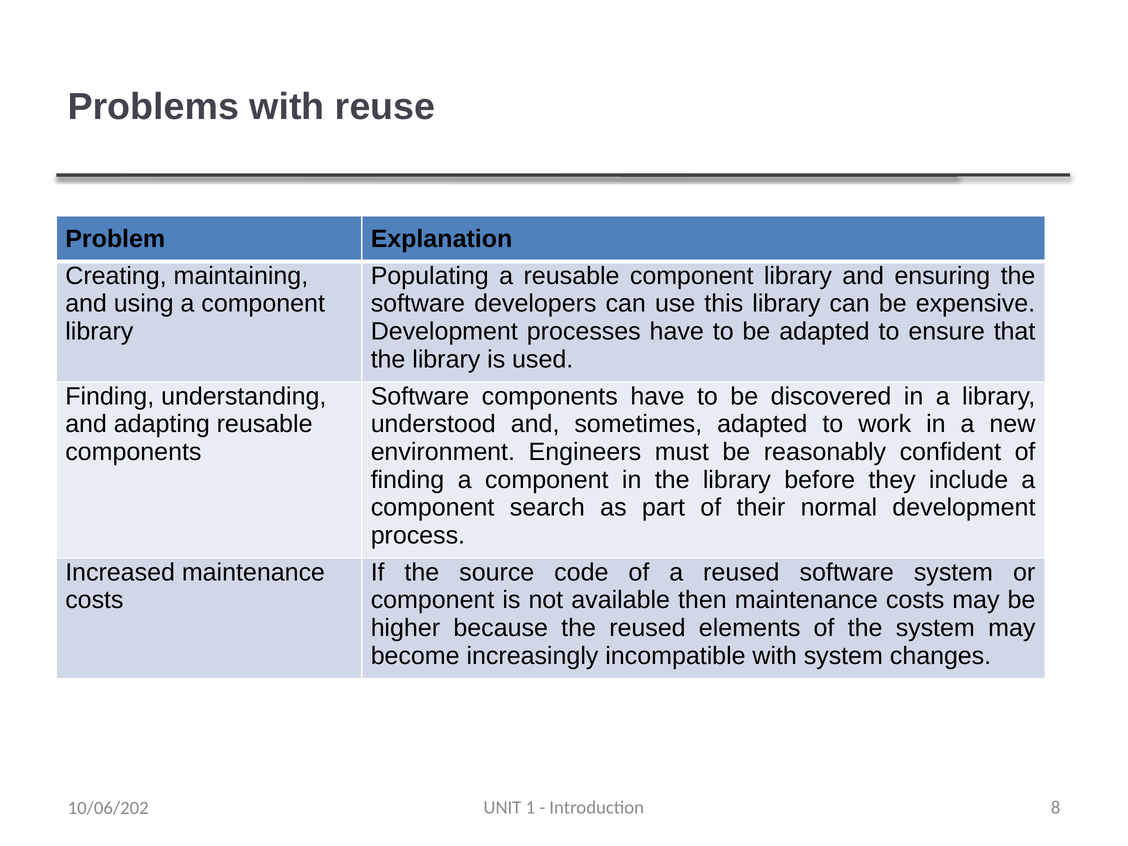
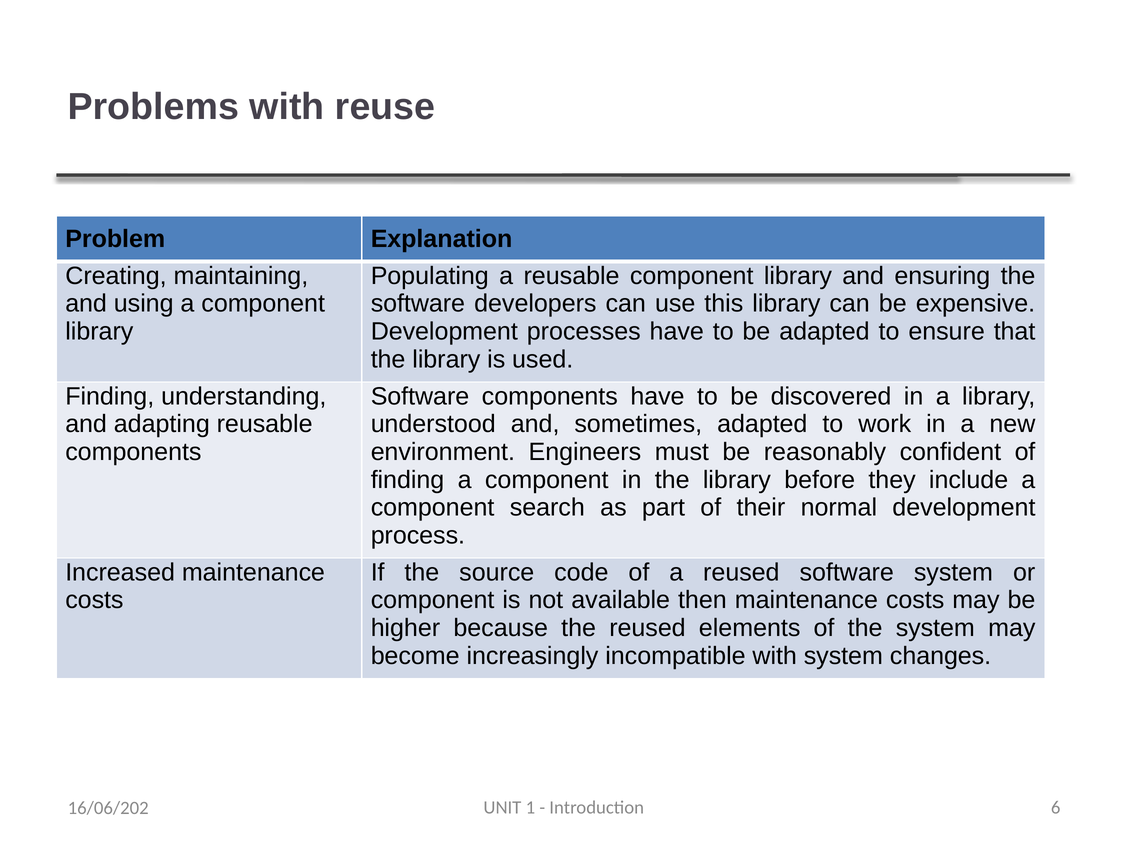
8: 8 -> 6 (1056, 808)
10/06/202: 10/06/202 -> 16/06/202 (108, 808)
